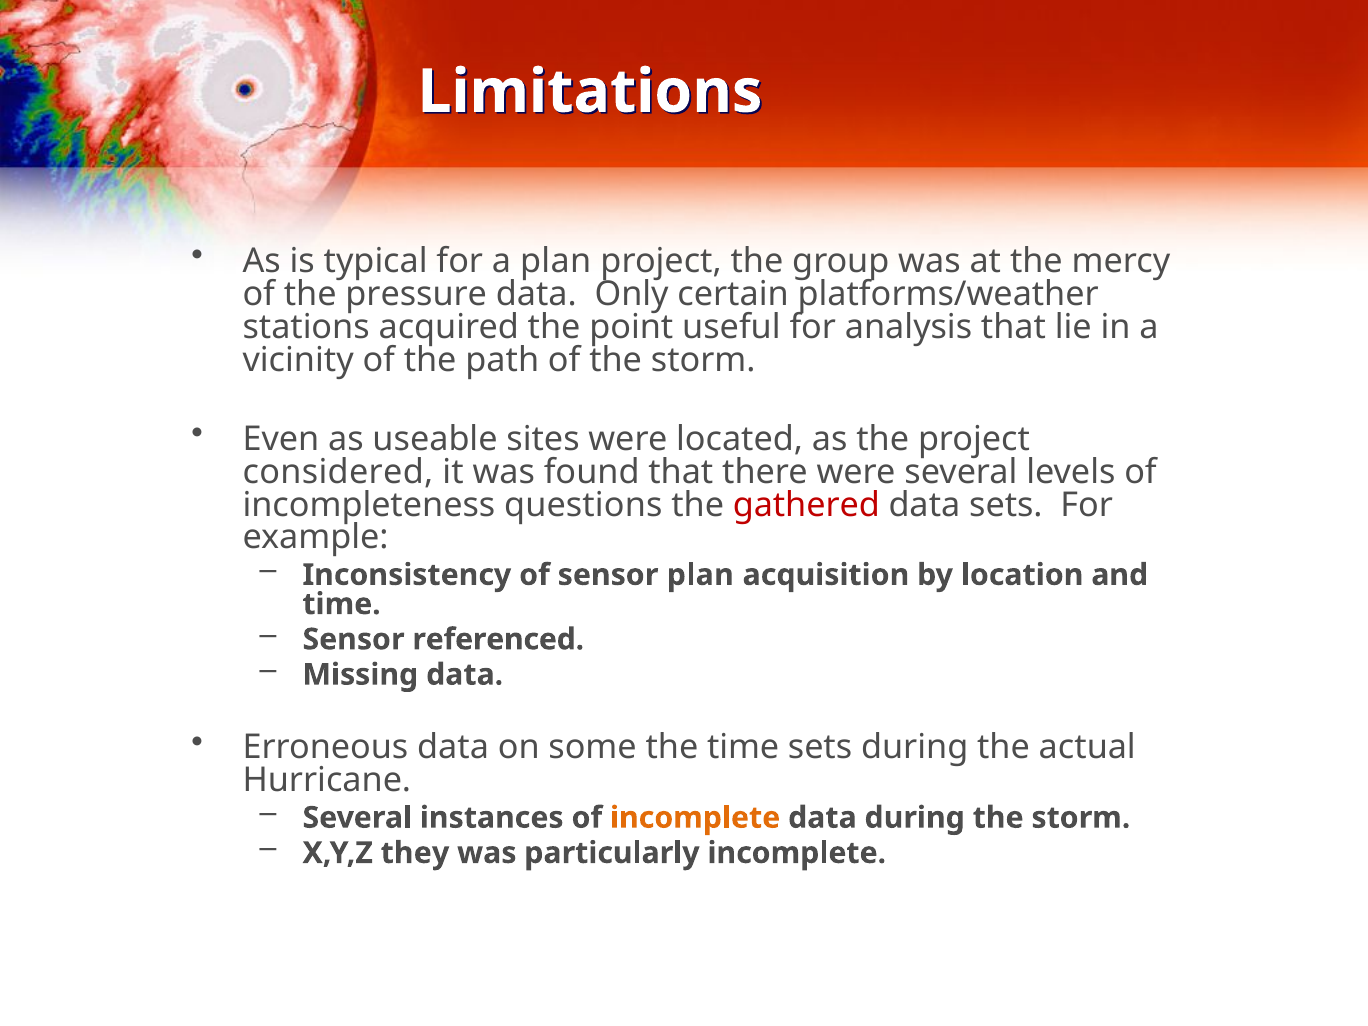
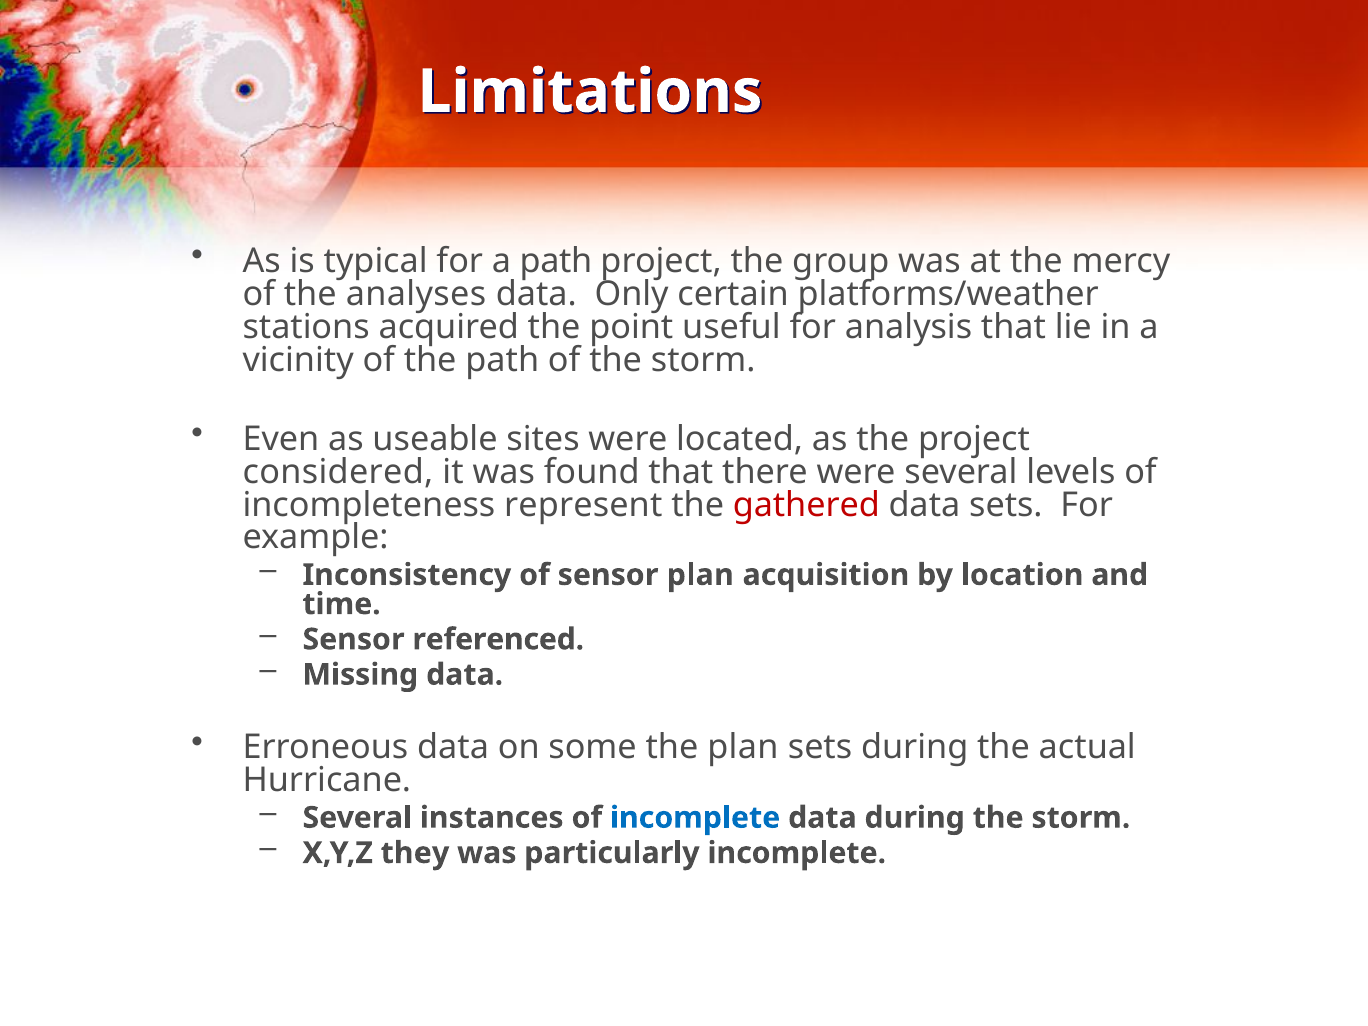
a plan: plan -> path (556, 261)
pressure: pressure -> analyses (416, 294)
questions: questions -> represent (583, 505)
the time: time -> plan (743, 748)
incomplete colour: orange -> blue (695, 818)
